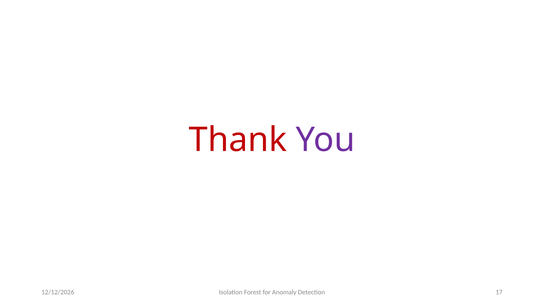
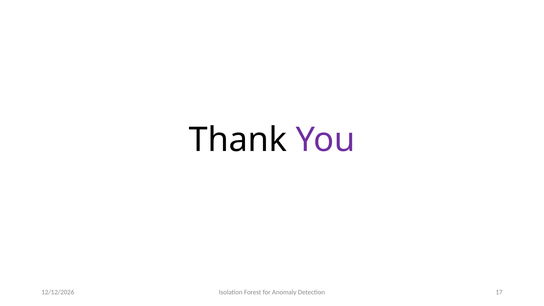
Thank colour: red -> black (238, 140)
